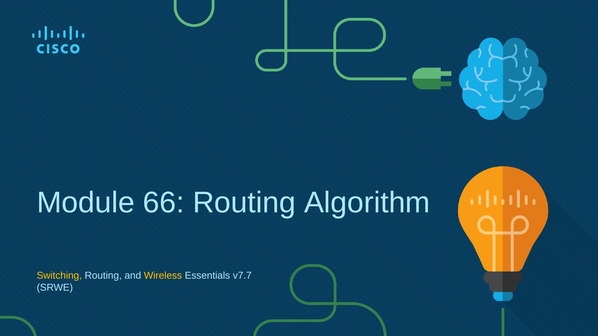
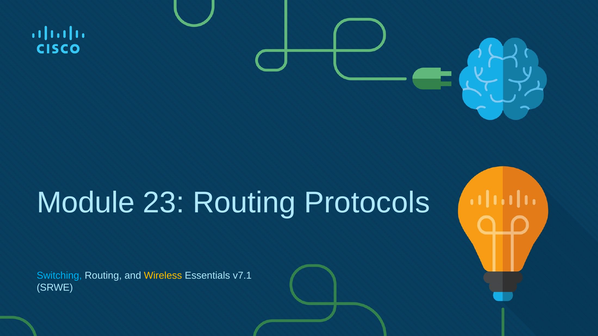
66: 66 -> 23 (164, 203)
Algorithm: Algorithm -> Protocols (367, 203)
Switching colour: yellow -> light blue (59, 276)
v7.7: v7.7 -> v7.1 (242, 276)
